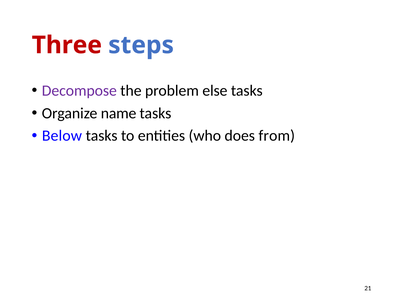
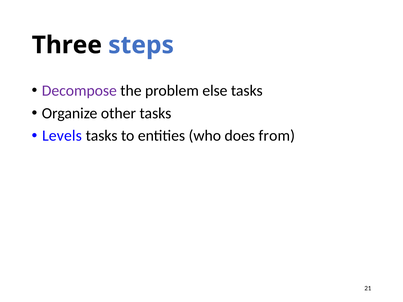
Three colour: red -> black (67, 45)
name: name -> other (118, 113)
Below: Below -> Levels (62, 136)
